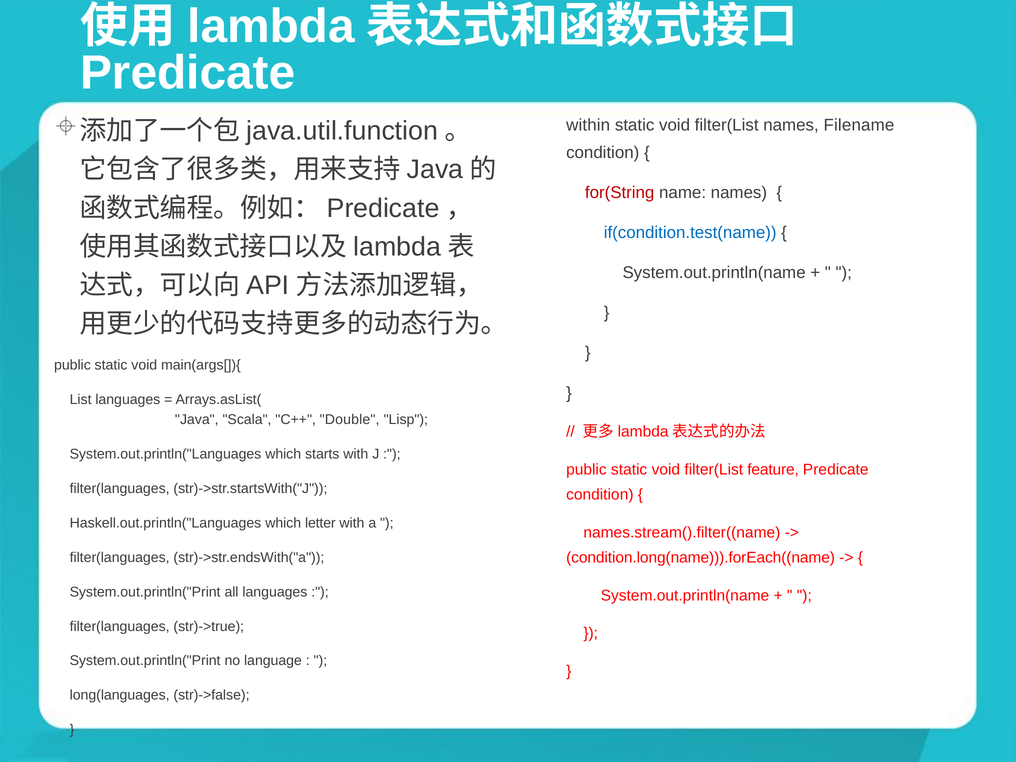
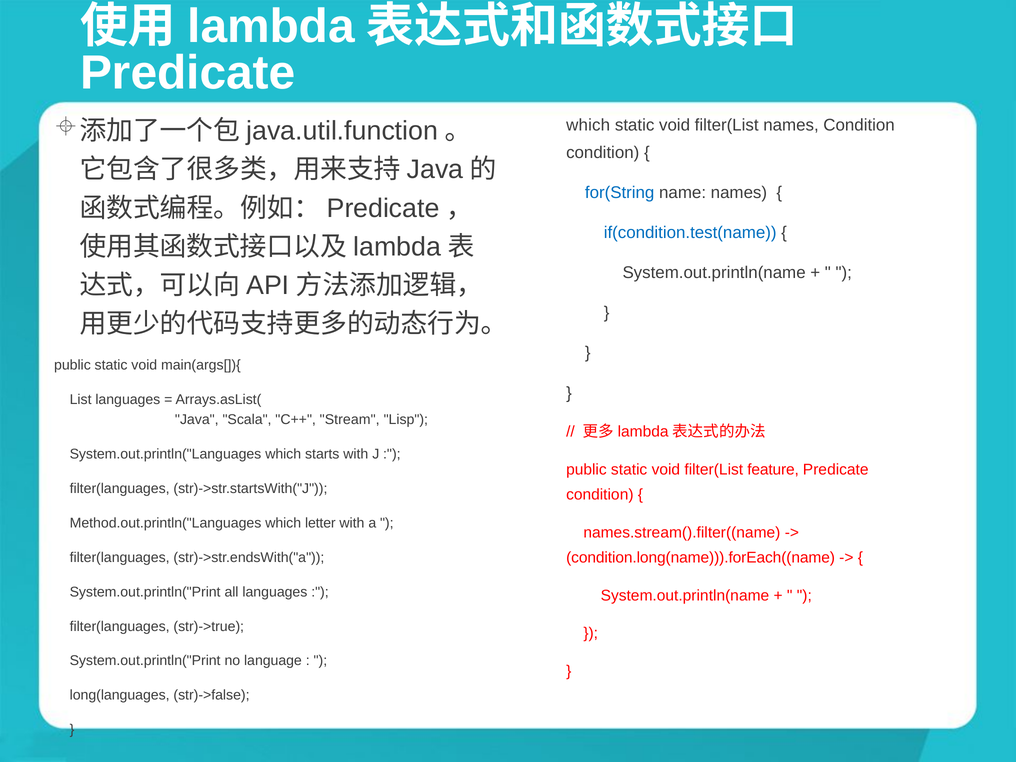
within: within -> which (588, 125)
names Filename: Filename -> Condition (859, 125)
for(String colour: red -> blue (620, 193)
Double: Double -> Stream (350, 420)
Haskell.out.println("Languages: Haskell.out.println("Languages -> Method.out.println("Languages (166, 523)
